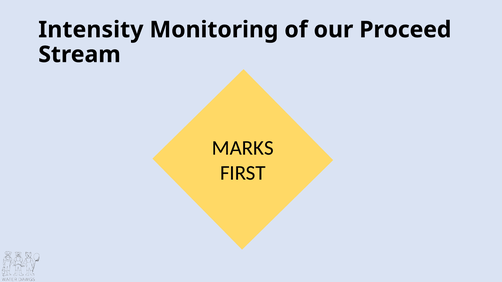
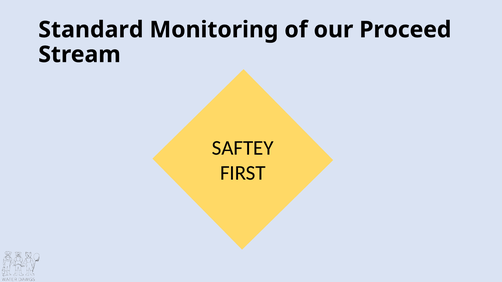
Intensity: Intensity -> Standard (91, 30)
MARKS: MARKS -> SAFTEY (243, 148)
